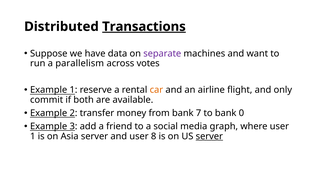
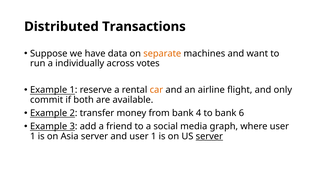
Transactions underline: present -> none (144, 27)
separate colour: purple -> orange (162, 54)
parallelism: parallelism -> individually (80, 64)
7: 7 -> 4 (199, 113)
0: 0 -> 6 (241, 113)
and user 8: 8 -> 1 (154, 137)
